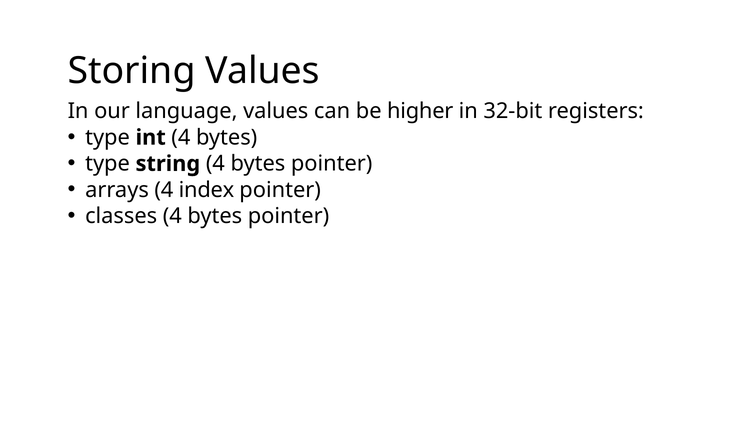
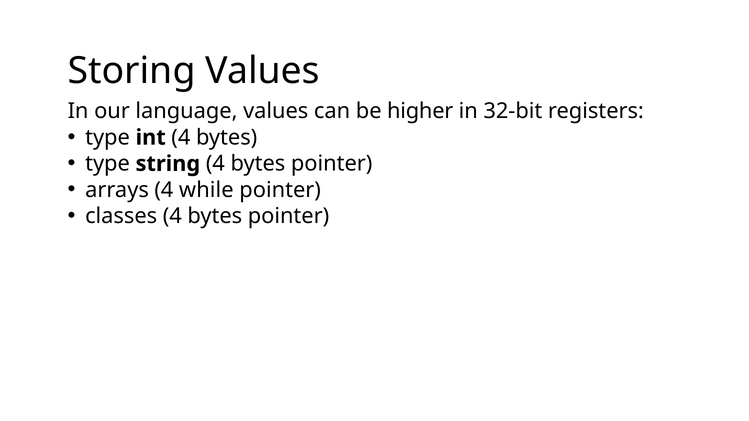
index: index -> while (206, 190)
